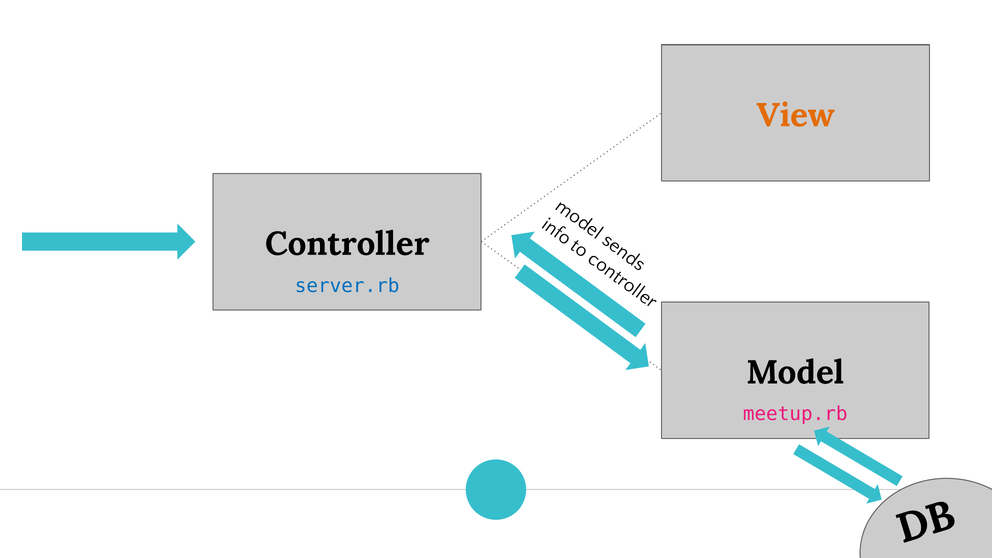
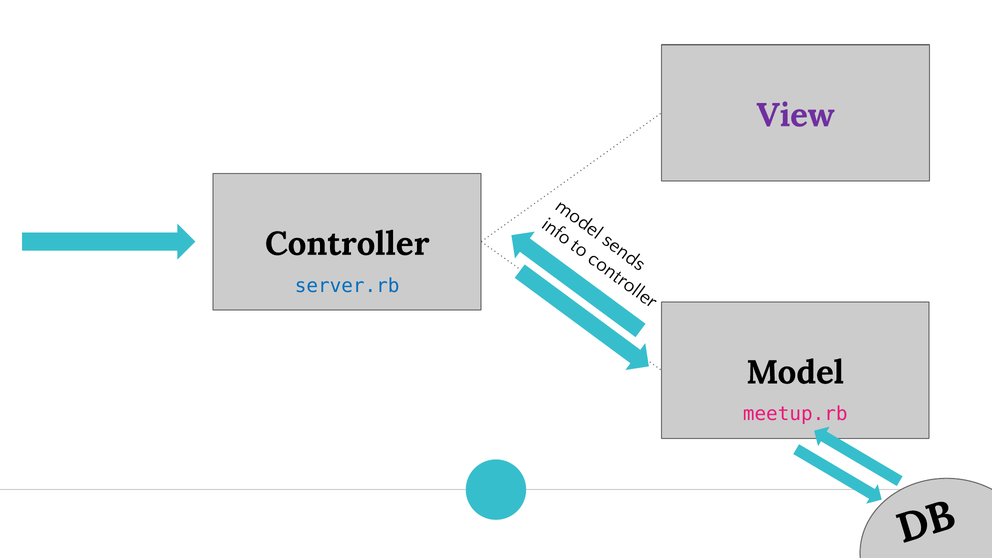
View colour: orange -> purple (795, 115)
